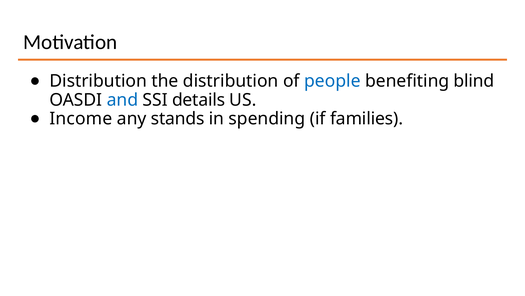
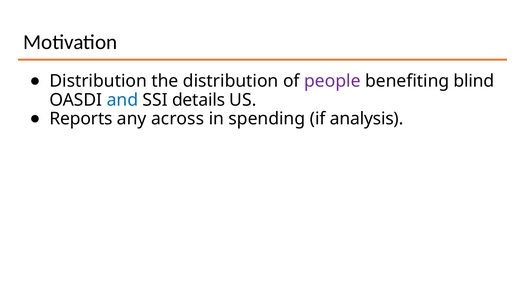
people colour: blue -> purple (332, 81)
Income: Income -> Reports (81, 119)
stands: stands -> across (178, 119)
families: families -> analysis (367, 119)
